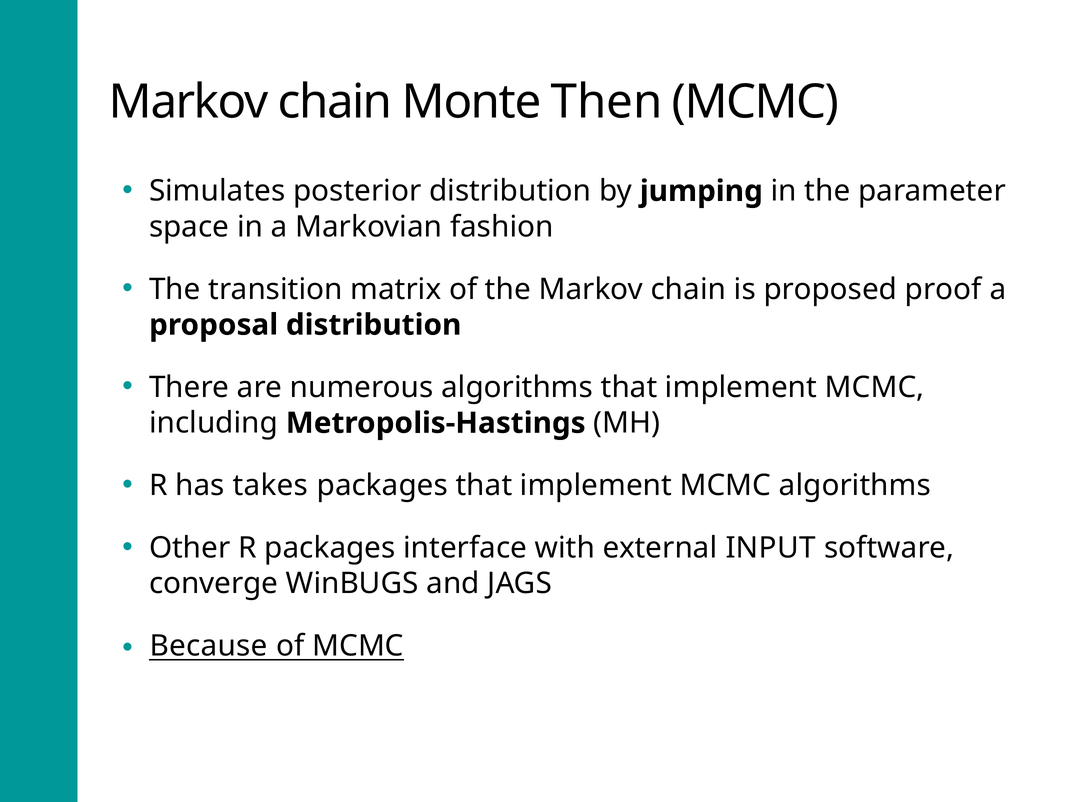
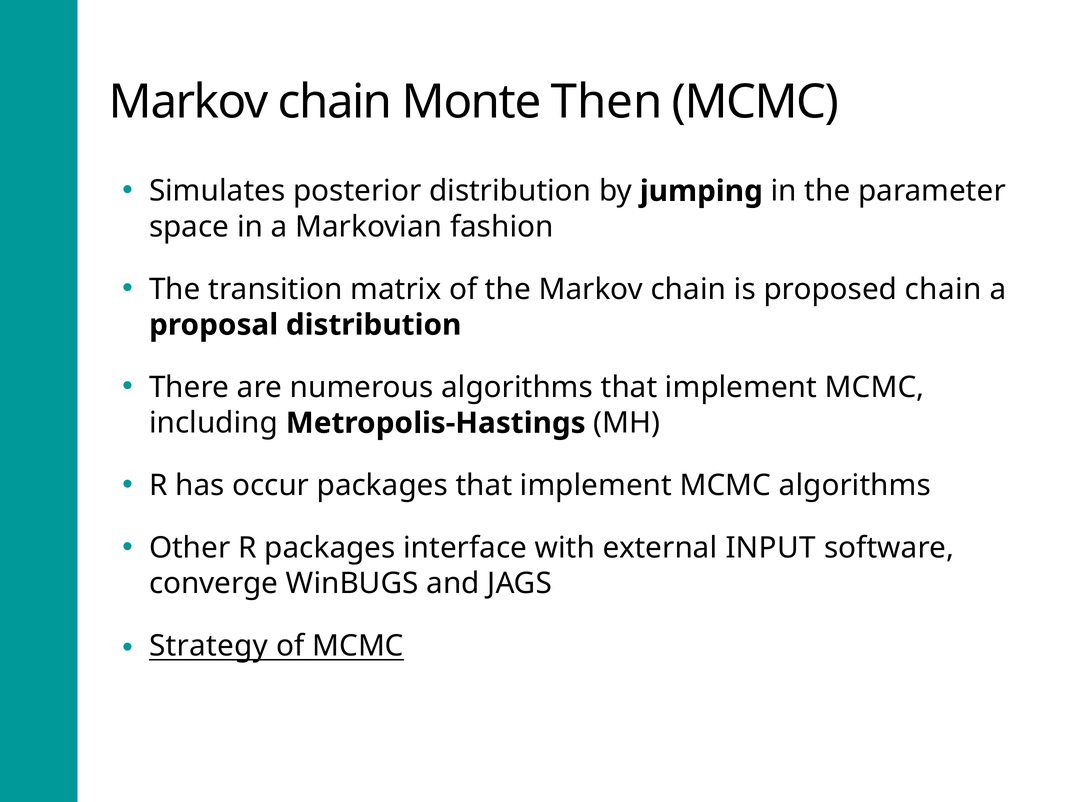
proposed proof: proof -> chain (943, 289)
takes: takes -> occur (271, 485)
Because: Because -> Strategy (209, 646)
